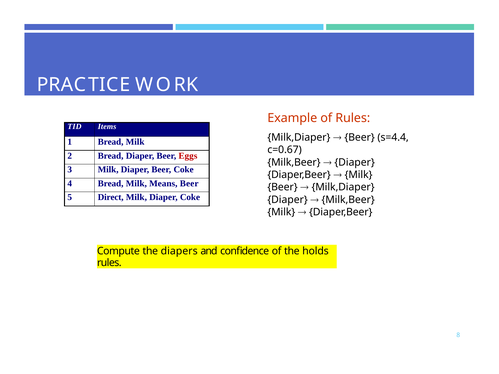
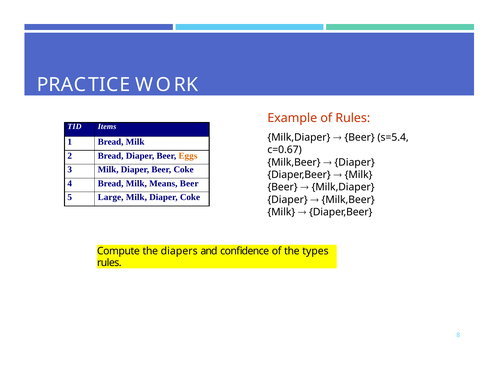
s=4.4: s=4.4 -> s=5.4 (393, 137)
Eggs colour: red -> orange (188, 156)
Direct: Direct -> Large (111, 197)
holds: holds -> types (315, 251)
